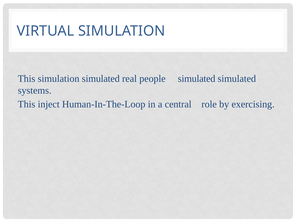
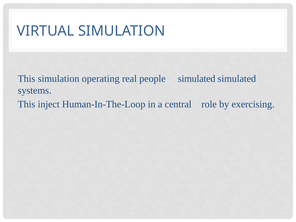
simulation simulated: simulated -> operating (101, 79)
